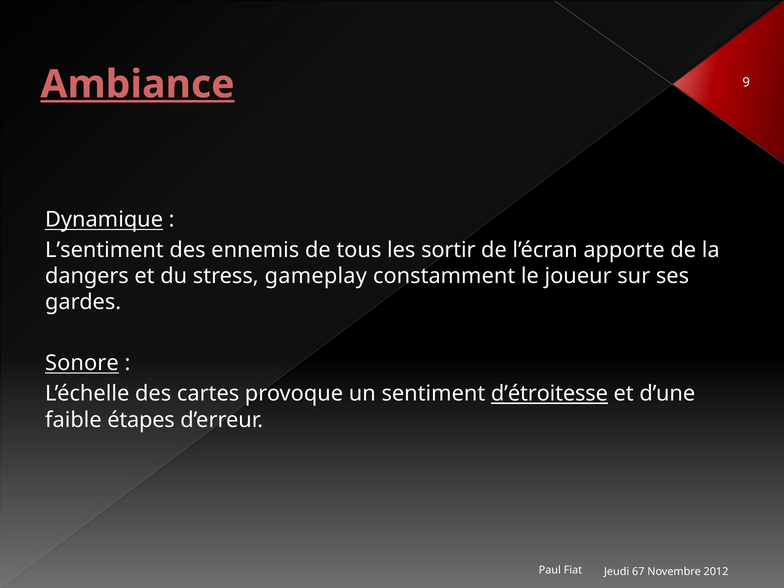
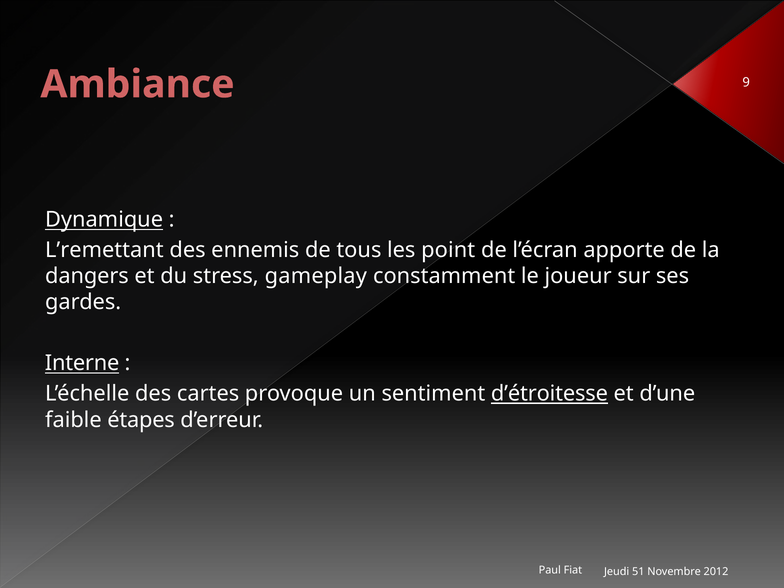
Ambiance underline: present -> none (137, 84)
L’sentiment: L’sentiment -> L’remettant (104, 250)
sortir: sortir -> point (448, 250)
Sonore: Sonore -> Interne (82, 363)
67: 67 -> 51 (638, 572)
